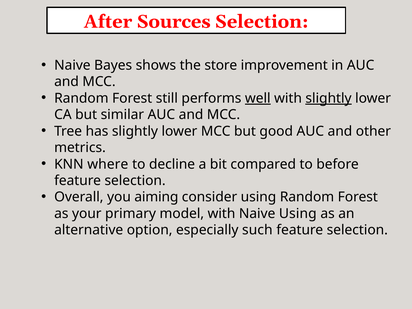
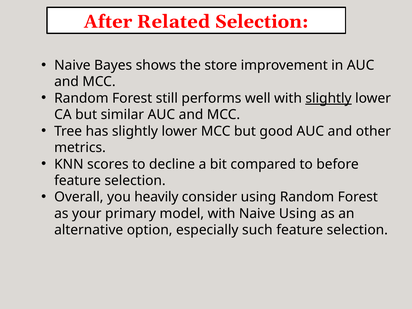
Sources: Sources -> Related (173, 22)
well underline: present -> none (258, 98)
where: where -> scores (108, 164)
aiming: aiming -> heavily (156, 197)
